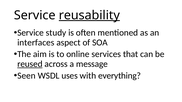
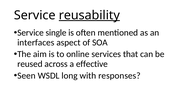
study: study -> single (56, 33)
reused underline: present -> none (30, 64)
message: message -> effective (92, 64)
uses: uses -> long (70, 76)
everything: everything -> responses (119, 76)
